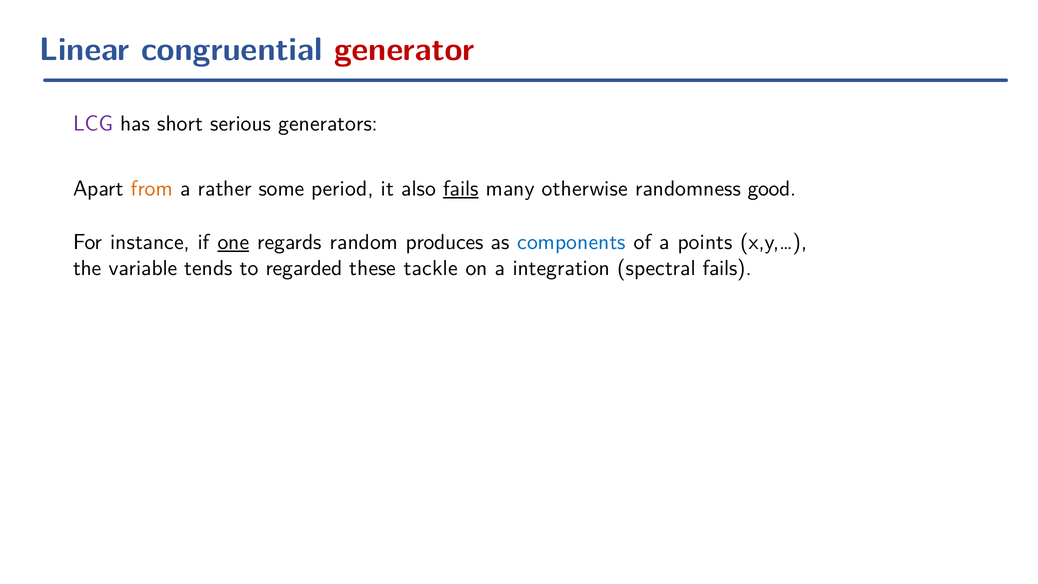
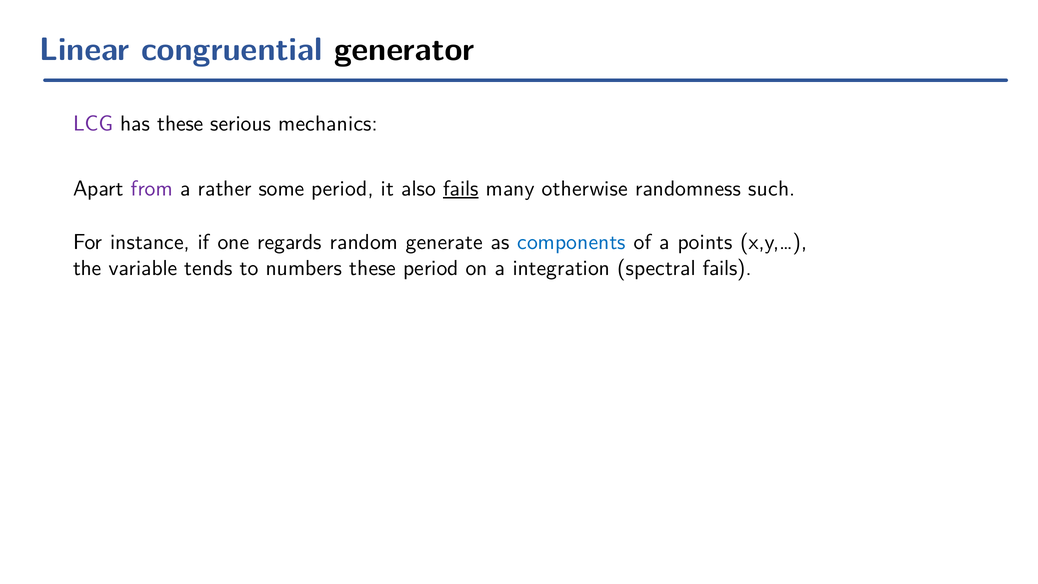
generator colour: red -> black (404, 49)
has short: short -> these (180, 123)
generators: generators -> mechanics (328, 123)
from colour: orange -> purple (152, 188)
good: good -> such (772, 188)
one underline: present -> none (233, 242)
produces: produces -> generate (444, 242)
regarded: regarded -> numbers (304, 268)
these tackle: tackle -> period (431, 268)
